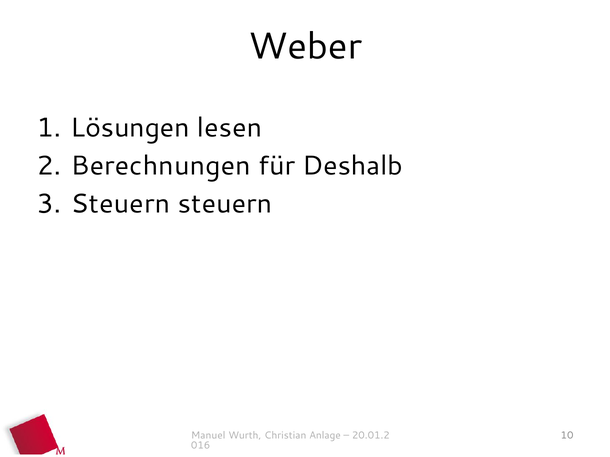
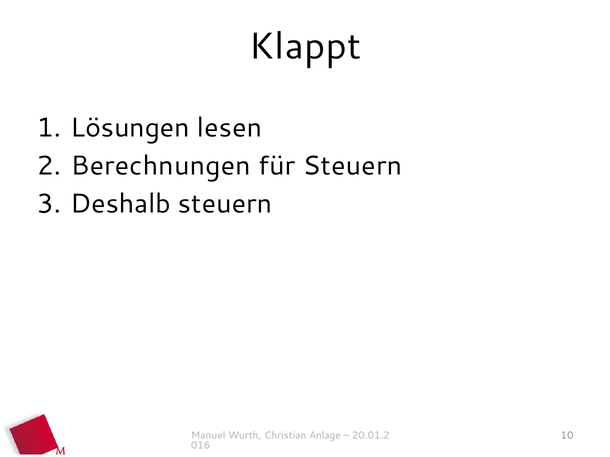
Weber: Weber -> Klappt (305, 46)
für Deshalb: Deshalb -> Steuern (353, 166)
Steuern: Steuern -> Deshalb (121, 204)
